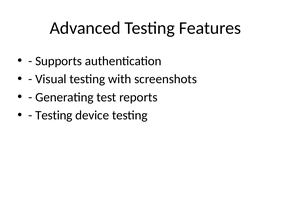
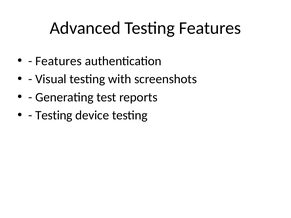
Supports: Supports -> Features (59, 61)
